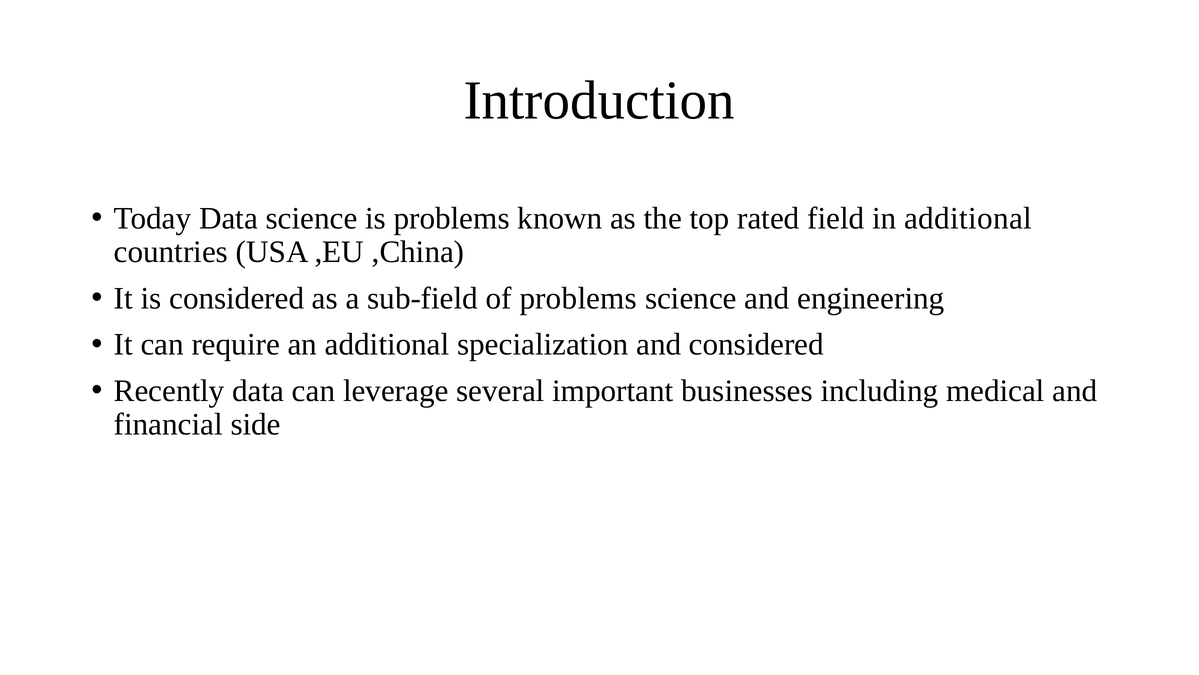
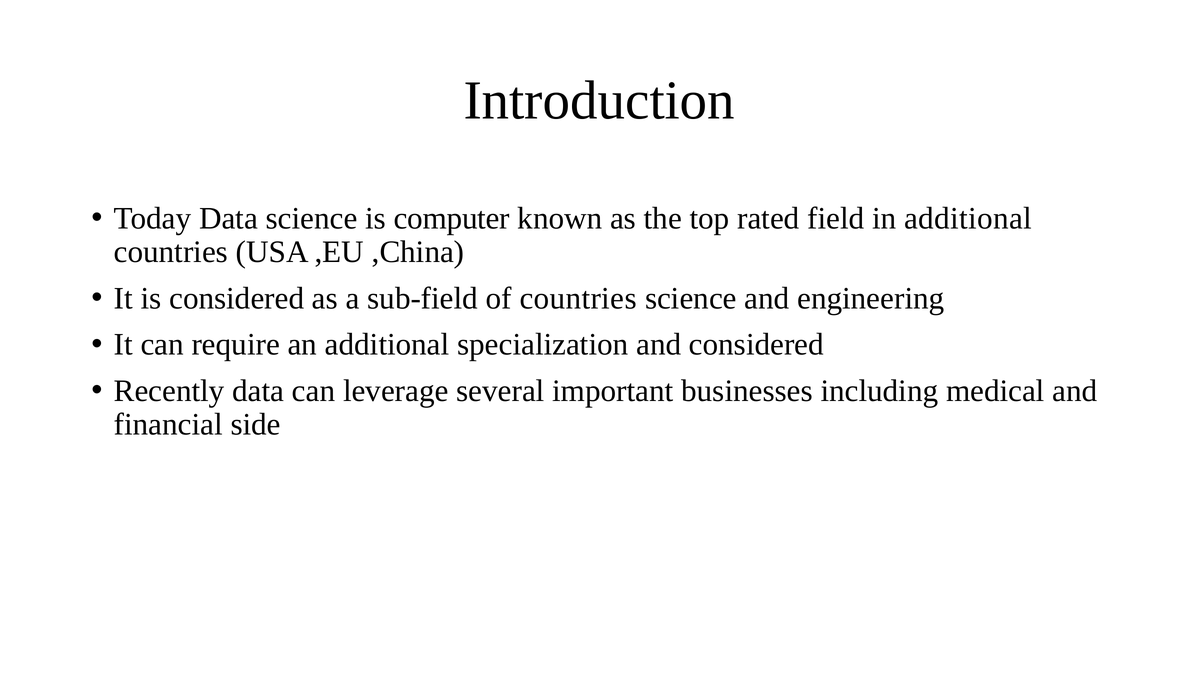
is problems: problems -> computer (452, 218)
of problems: problems -> countries (578, 298)
